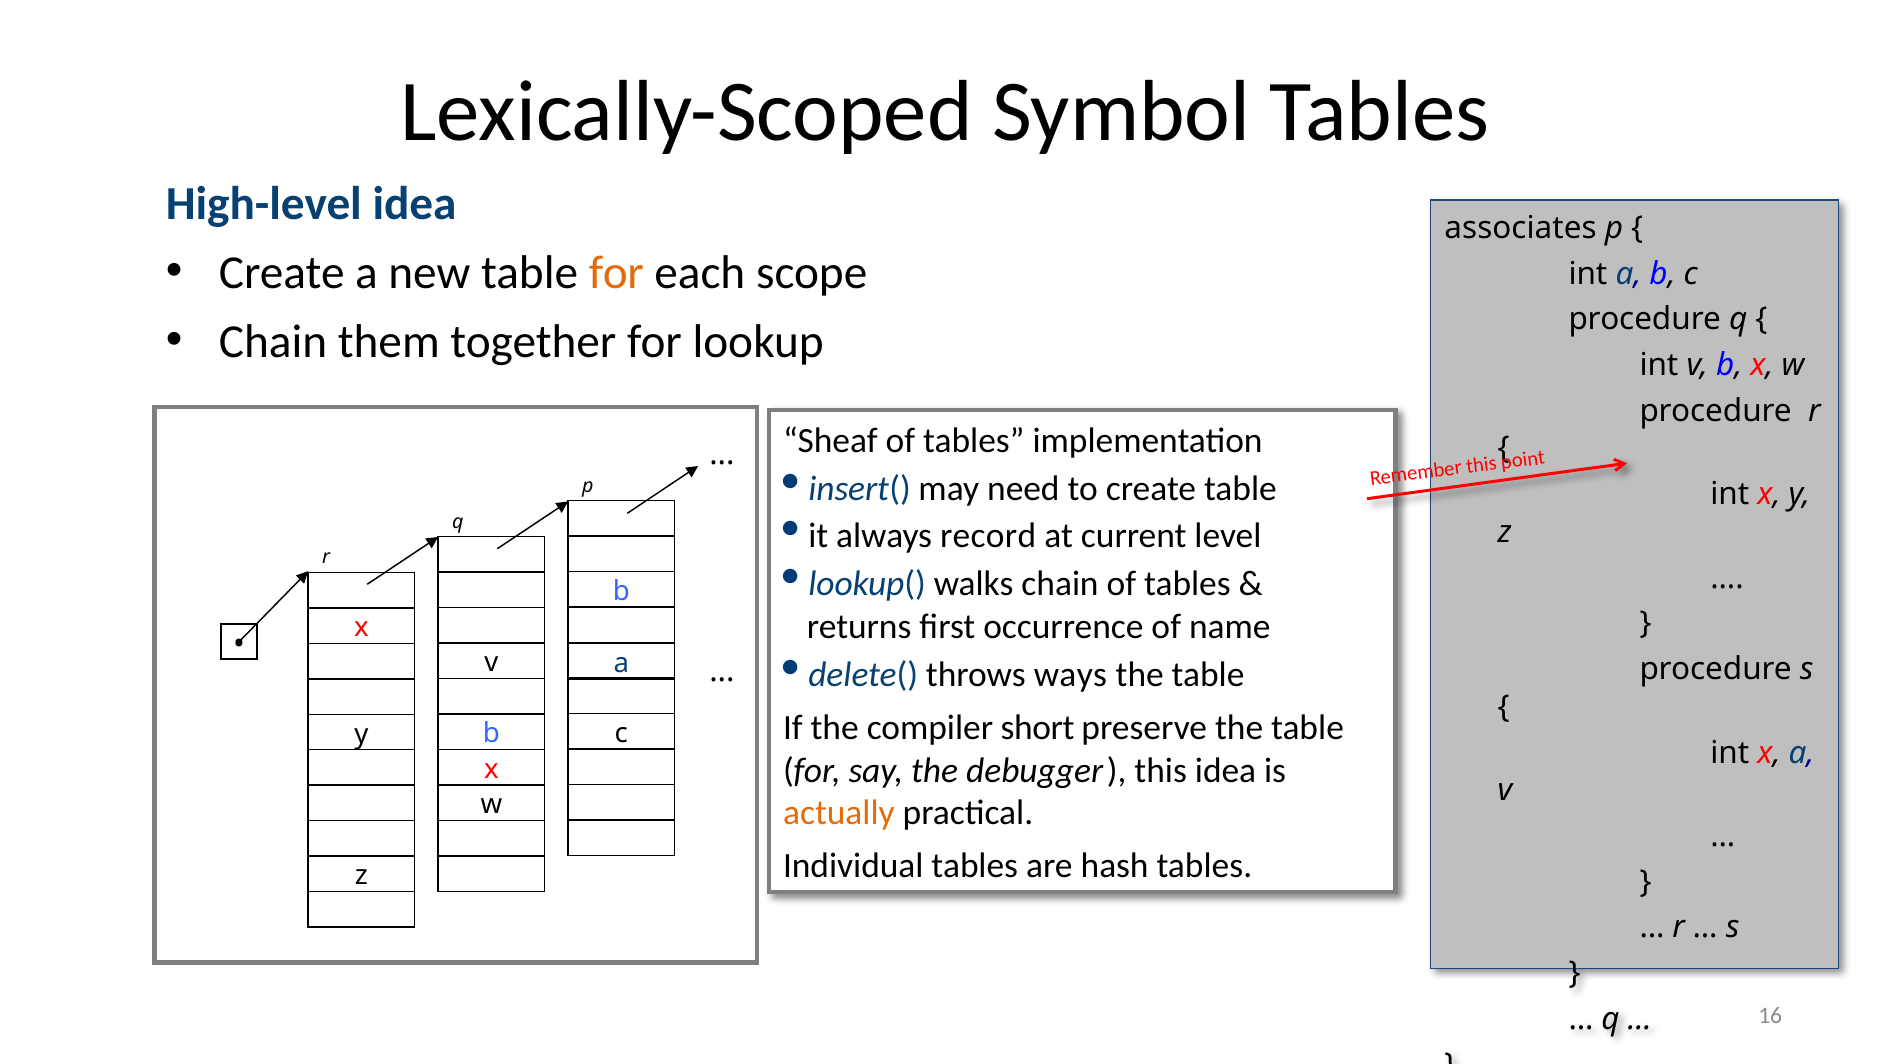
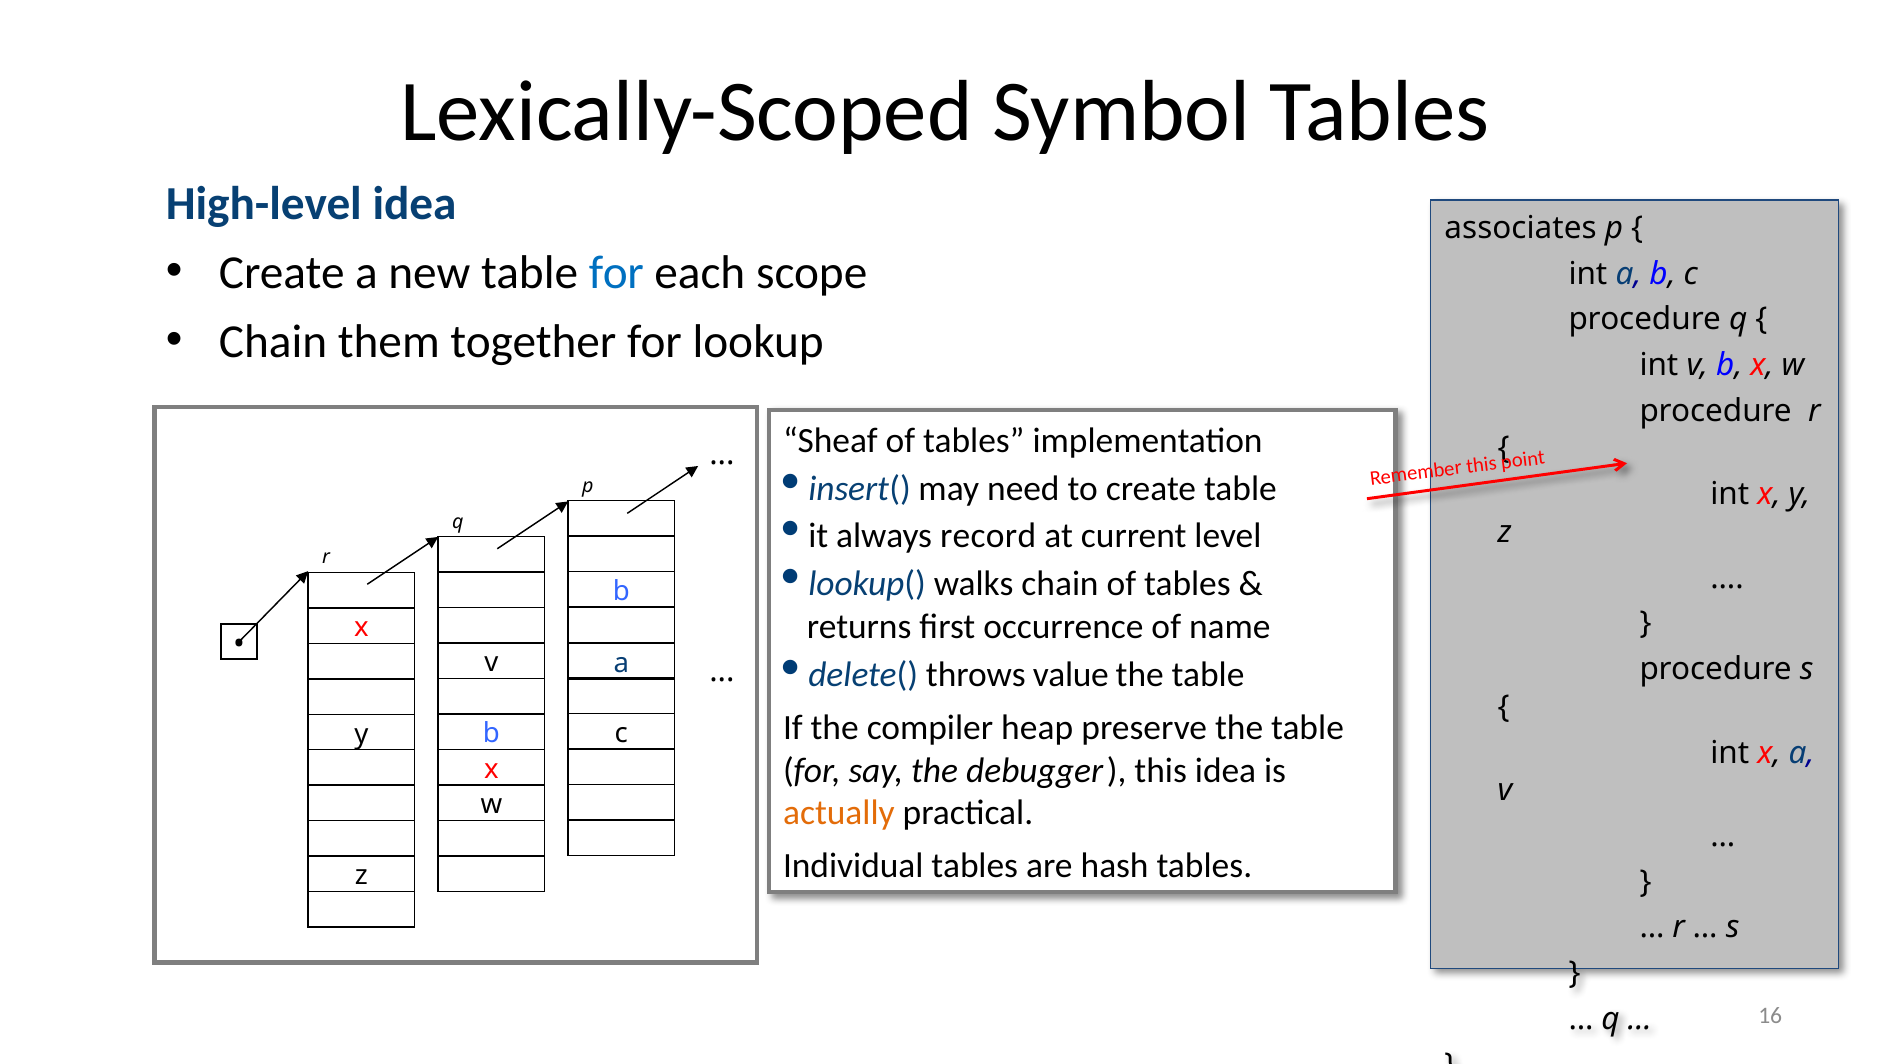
for colour: orange -> blue (616, 273)
ways: ways -> value (1071, 674)
short: short -> heap (1037, 728)
